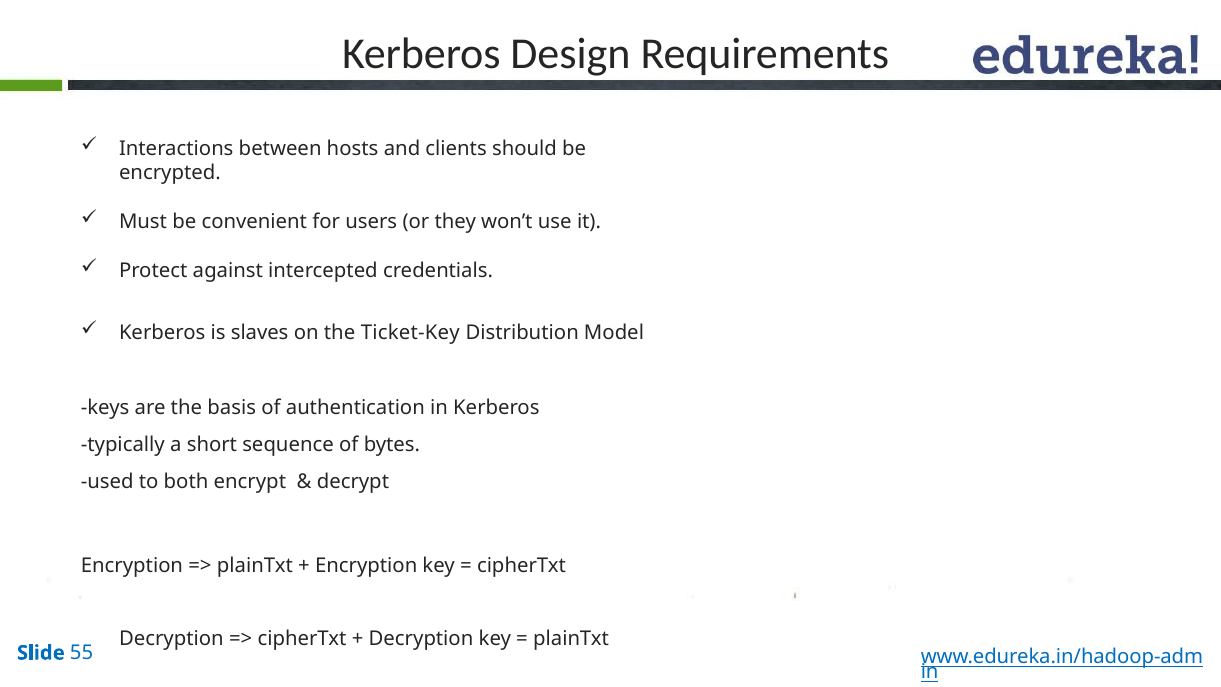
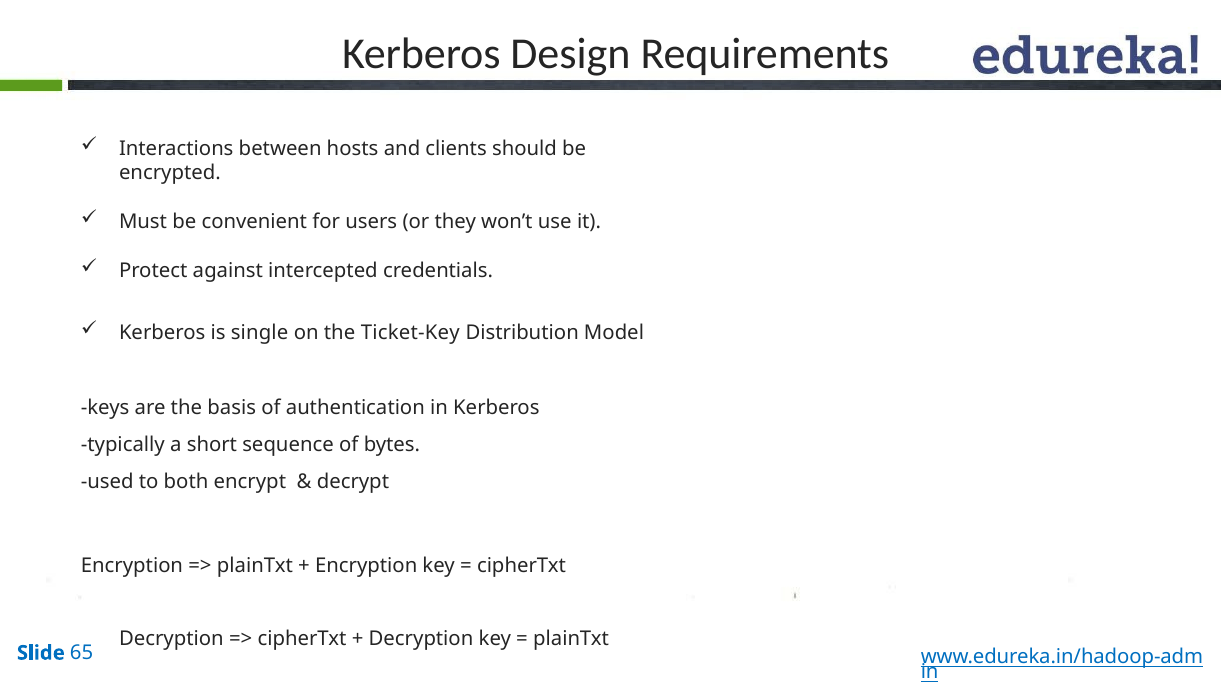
slaves: slaves -> single (260, 333)
55: 55 -> 65 (82, 653)
